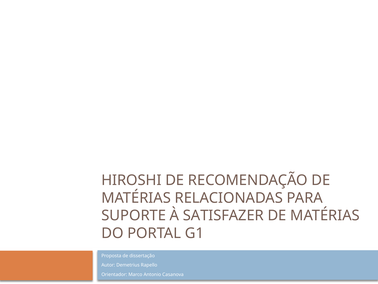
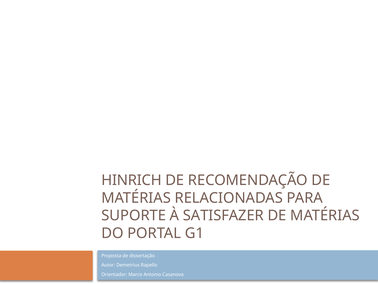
HIROSHI: HIROSHI -> HINRICH (132, 180)
